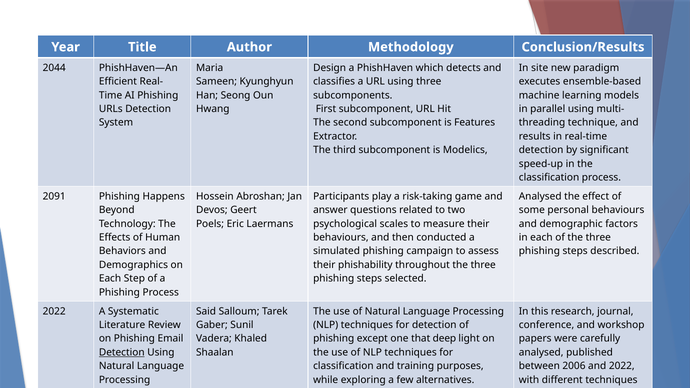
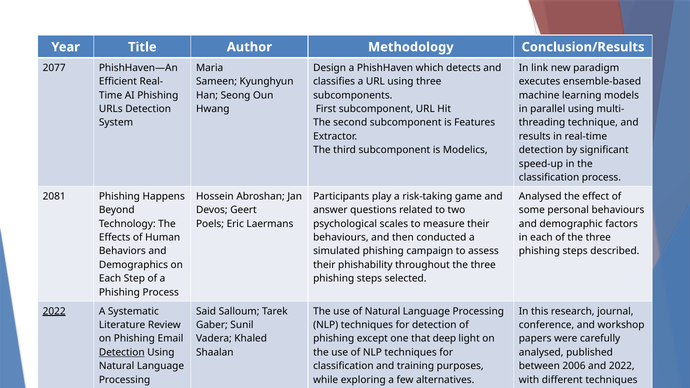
2044: 2044 -> 2077 (54, 68)
site: site -> link (540, 68)
2091: 2091 -> 2081 (54, 196)
2022 underline: none -> present (54, 311)
